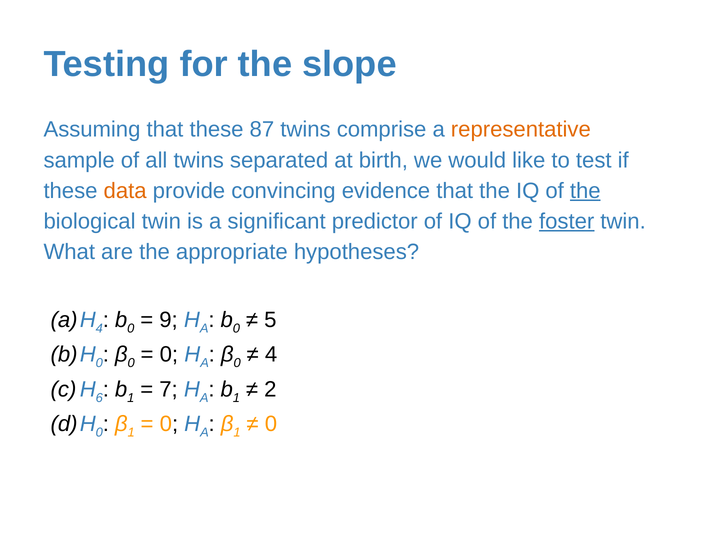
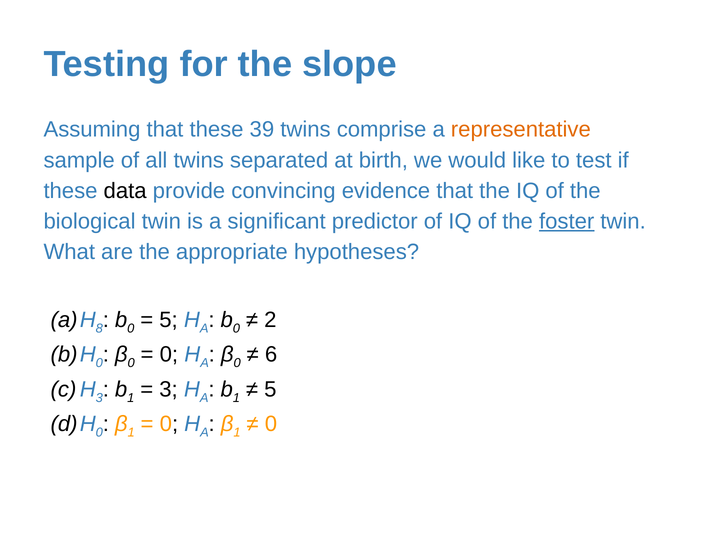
87: 87 -> 39 (262, 130)
data colour: orange -> black (125, 191)
the underline: present -> none (585, 191)
4: 4 -> 8 (99, 328)
9: 9 -> 5 (169, 320)
5: 5 -> 2 (270, 320)
4: 4 -> 6 (271, 354)
6: 6 -> 3 (99, 398)
7: 7 -> 3 (169, 389)
2: 2 -> 5 (270, 389)
